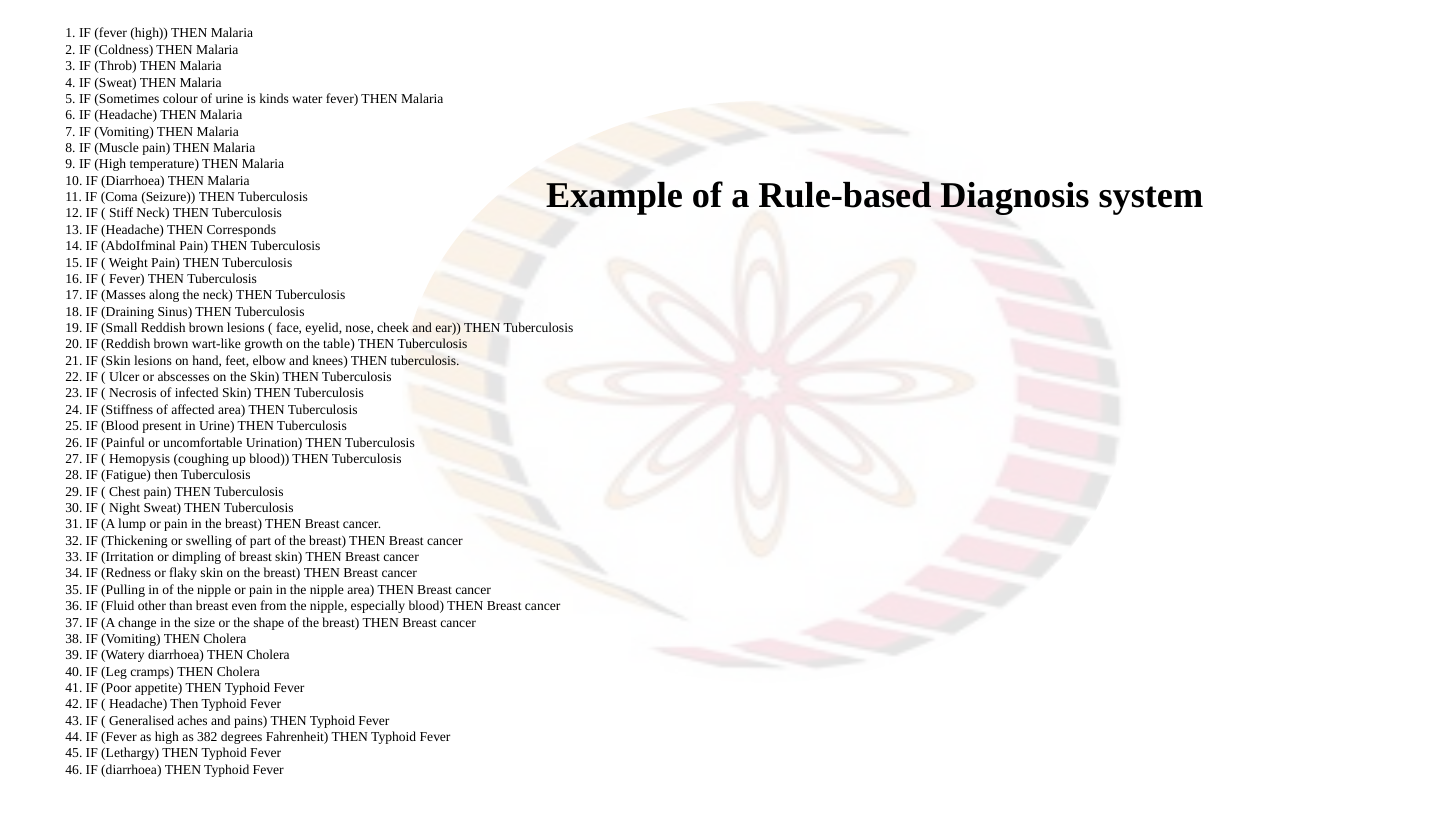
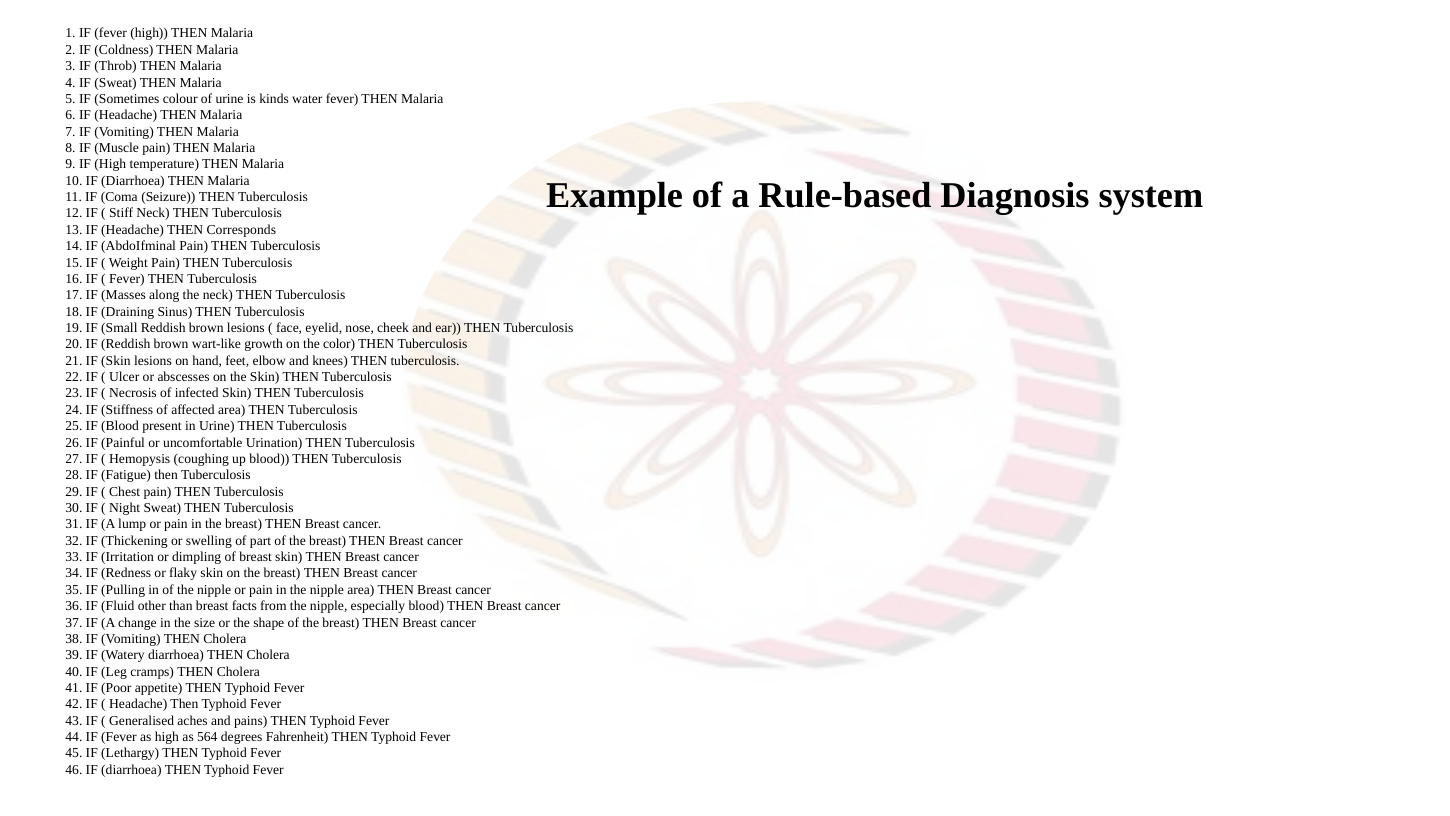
table: table -> color (339, 344)
even: even -> facts (244, 606)
382: 382 -> 564 (207, 737)
